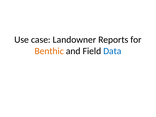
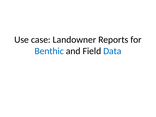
Benthic colour: orange -> blue (49, 51)
